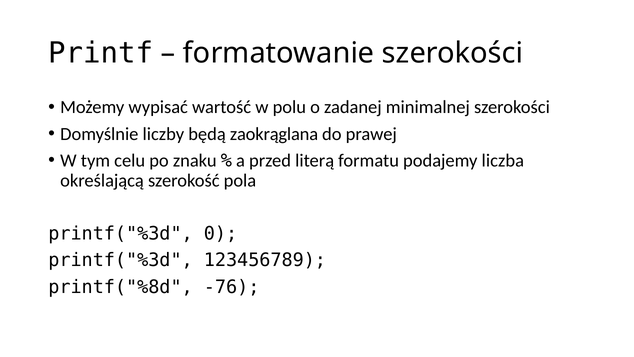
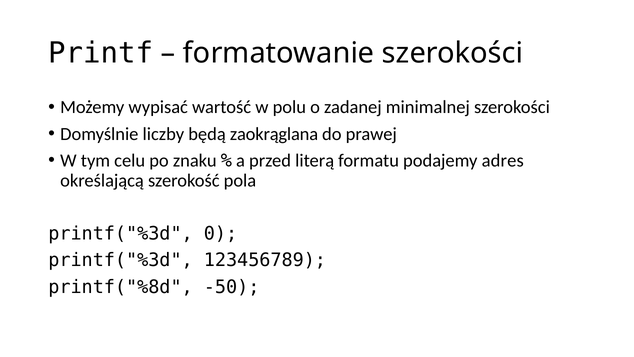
liczba: liczba -> adres (503, 160)
-76: -76 -> -50 (232, 287)
